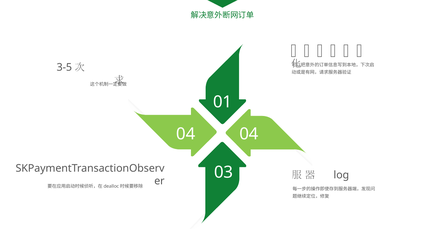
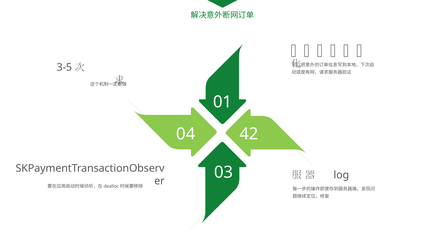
04 04: 04 -> 42 (249, 134)
